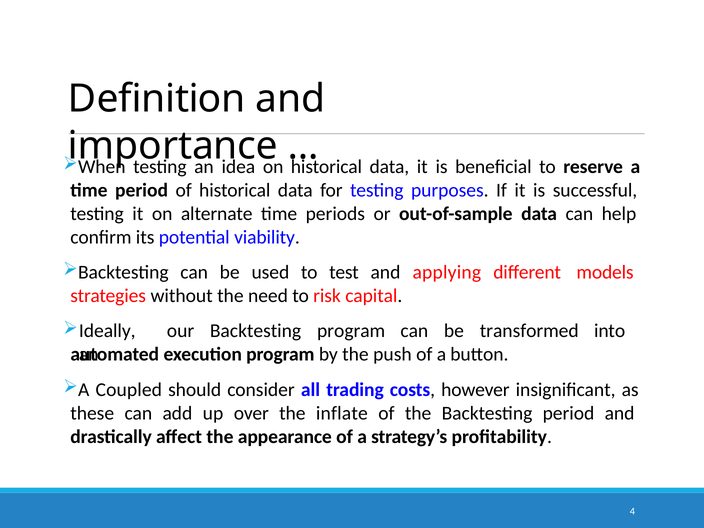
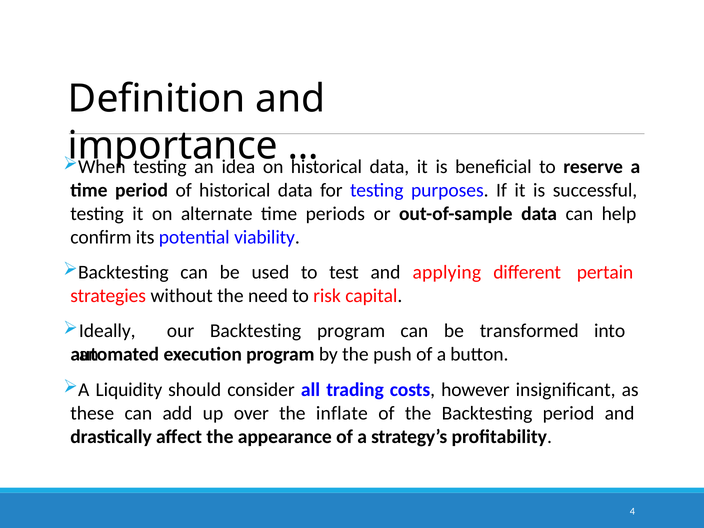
models: models -> pertain (605, 272)
Coupled: Coupled -> Liquidity (129, 390)
